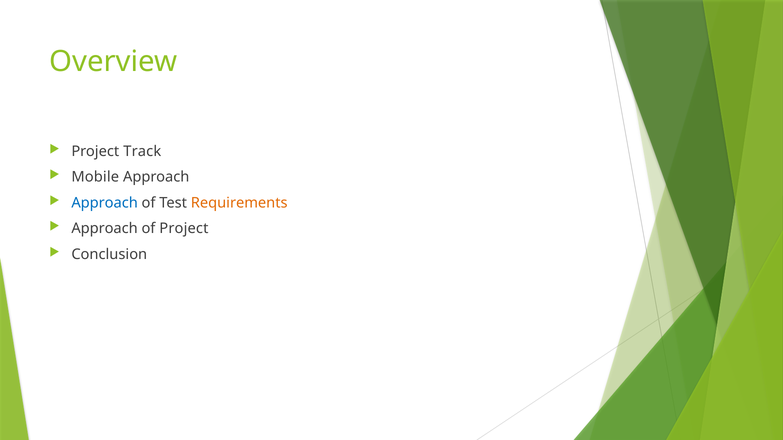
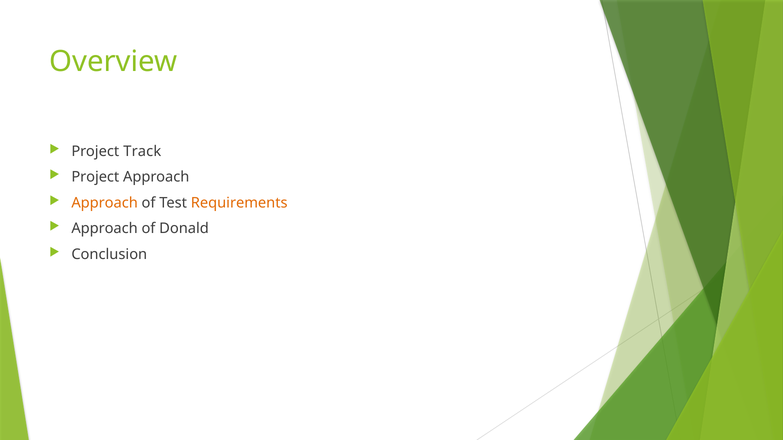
Mobile: Mobile -> Project (95, 177)
Approach colour: blue -> orange (105, 203)
of Project: Project -> Donald (184, 229)
